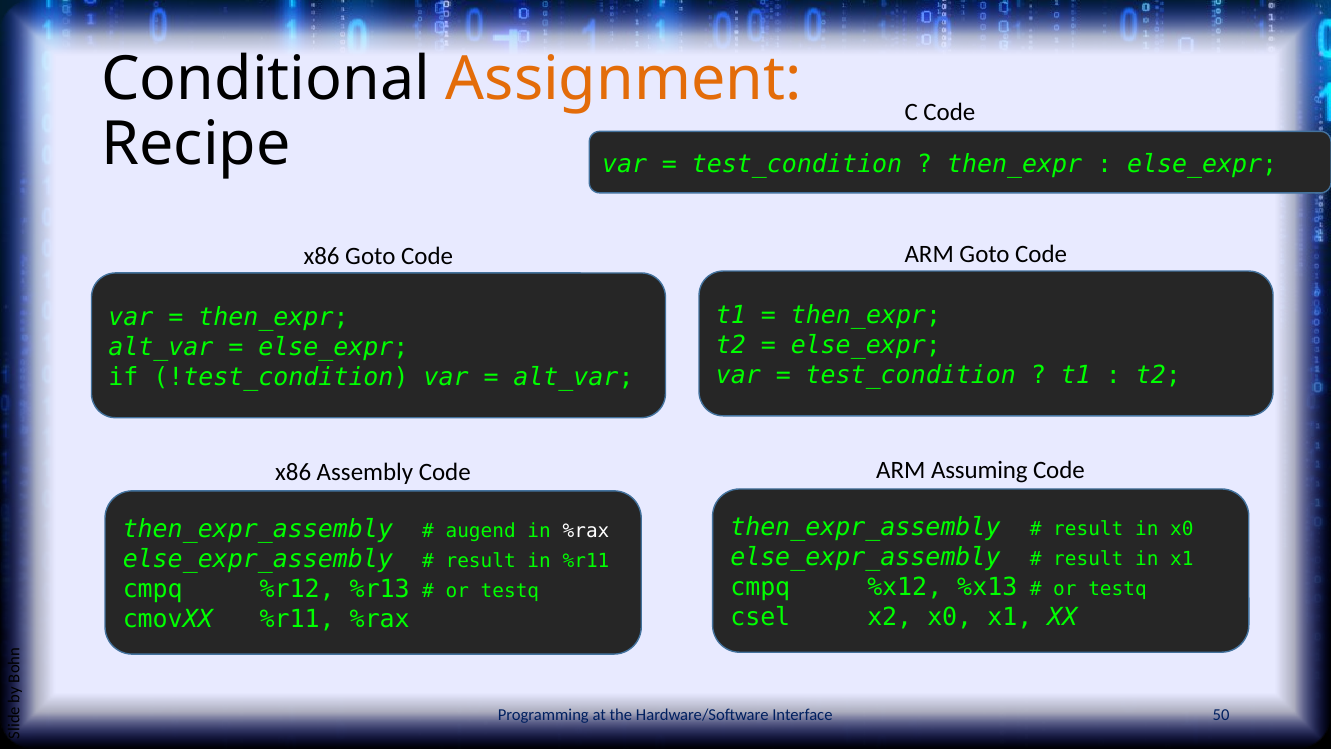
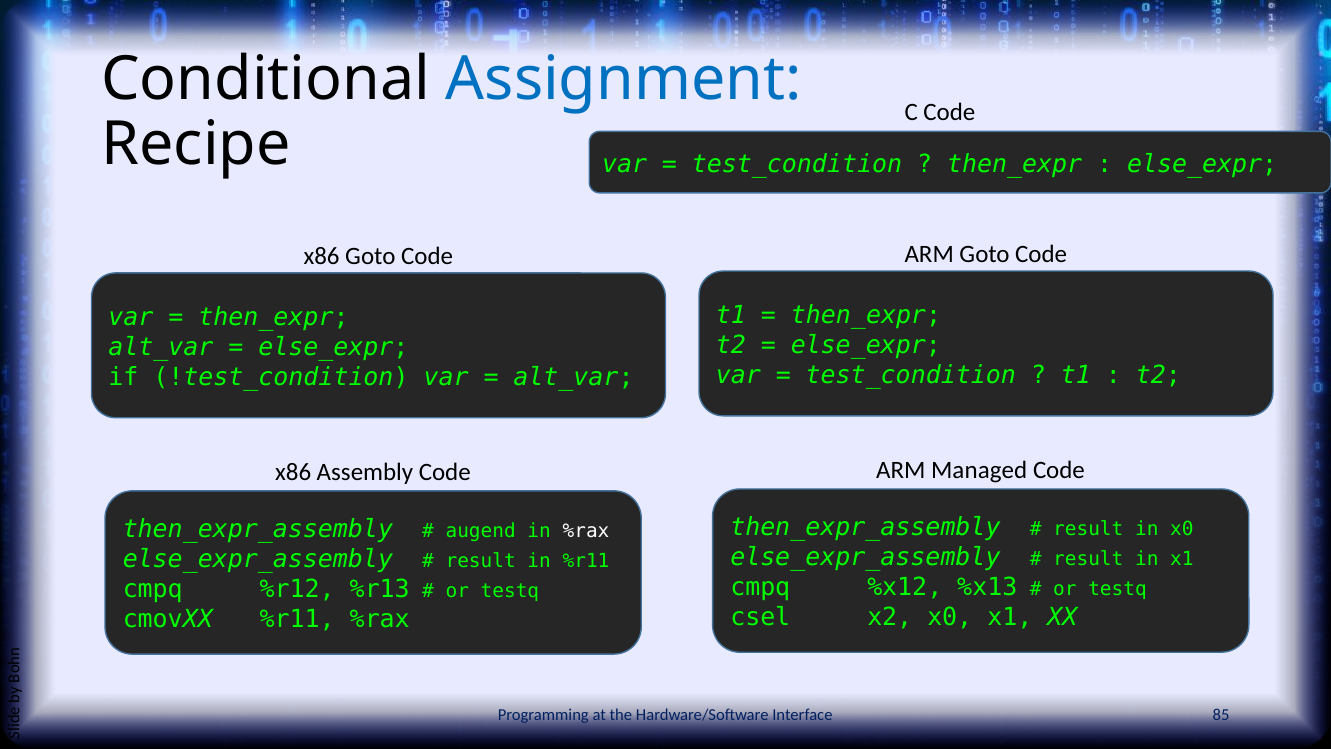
Assignment colour: orange -> blue (624, 79)
Assuming: Assuming -> Managed (979, 470)
50: 50 -> 85 (1221, 715)
